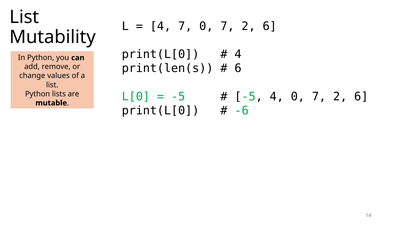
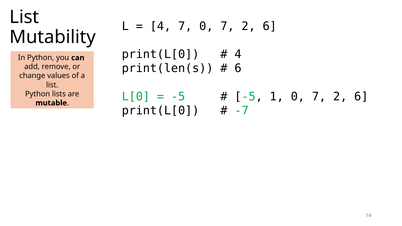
-5 4: 4 -> 1 (277, 97)
-6: -6 -> -7 (242, 111)
